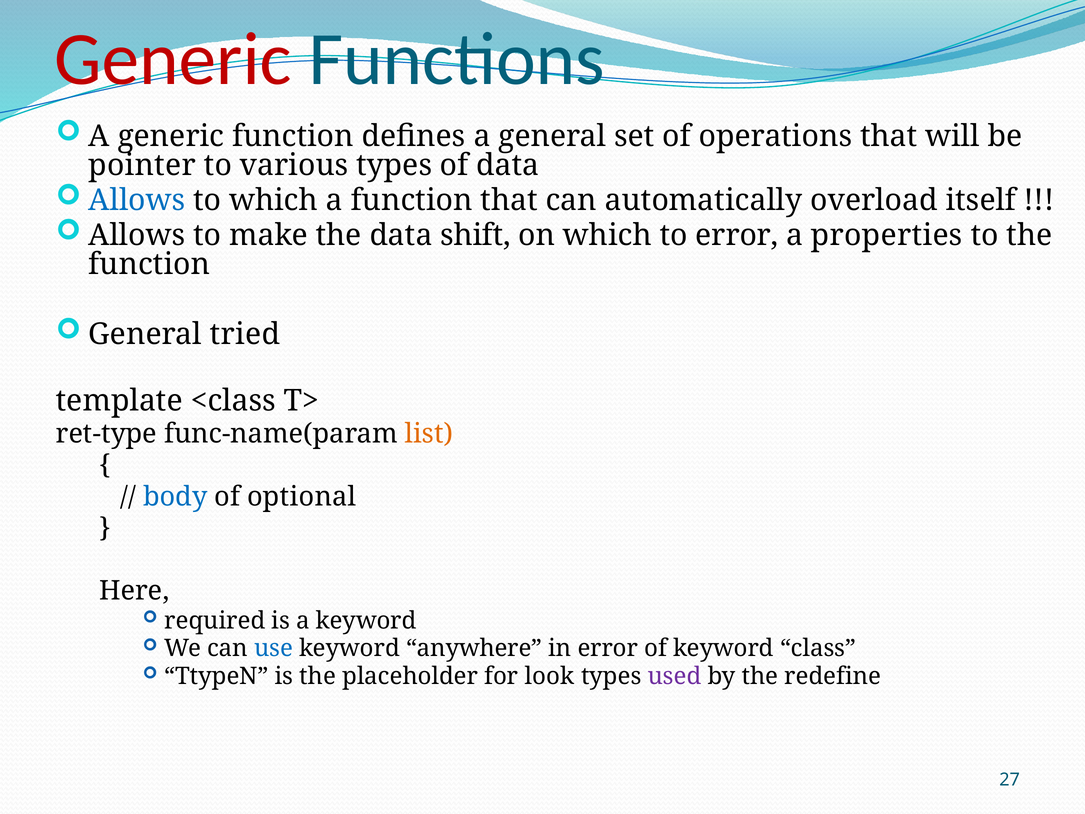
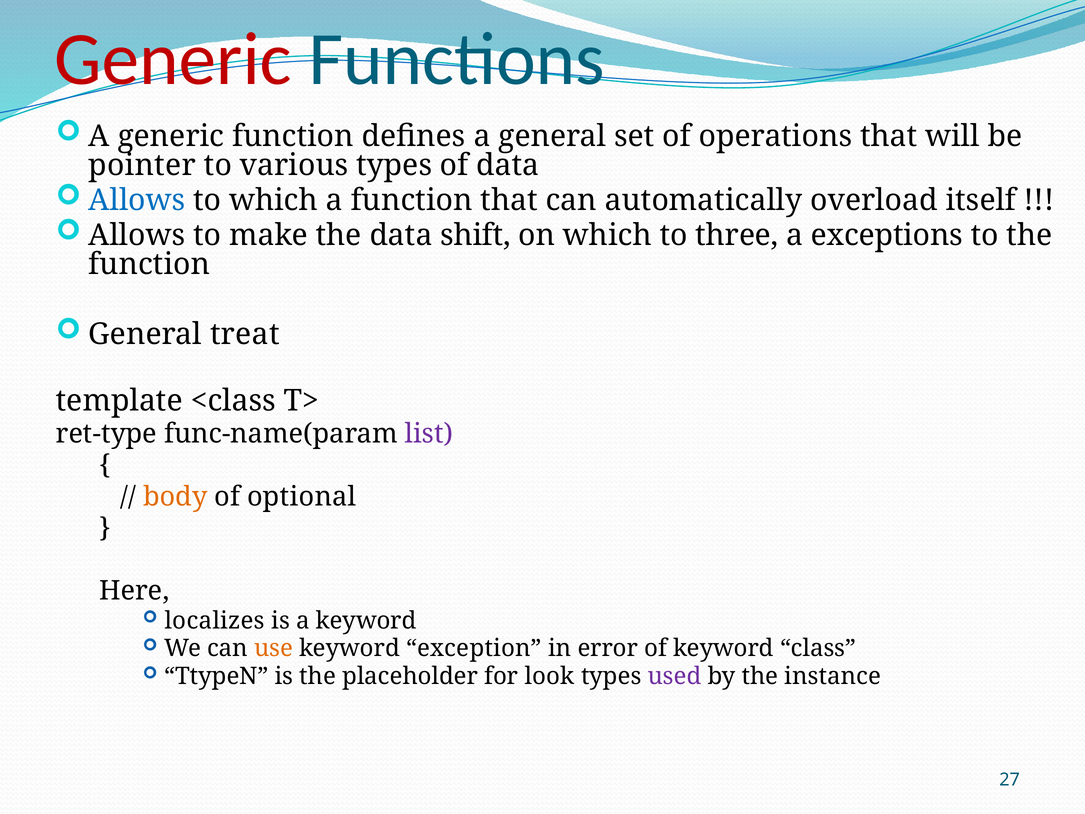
to error: error -> three (737, 235)
properties: properties -> exceptions (887, 235)
tried: tried -> treat (245, 334)
list colour: orange -> purple (429, 433)
body colour: blue -> orange (175, 496)
required: required -> localizes (215, 620)
use colour: blue -> orange (274, 648)
anywhere: anywhere -> exception (474, 648)
redefine: redefine -> instance (833, 676)
